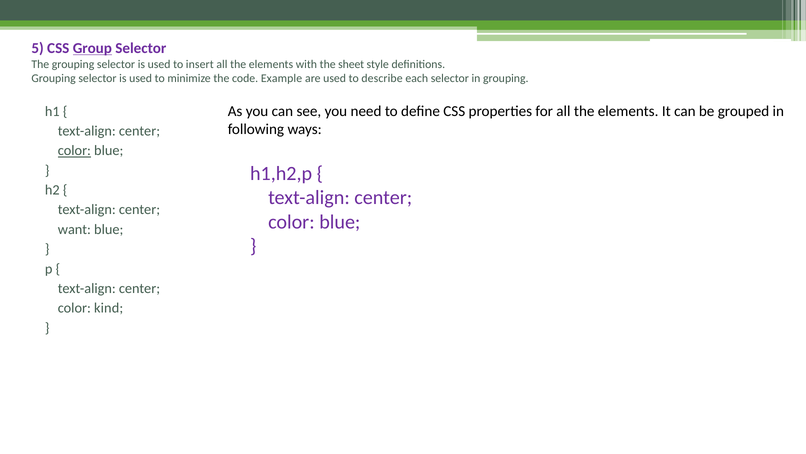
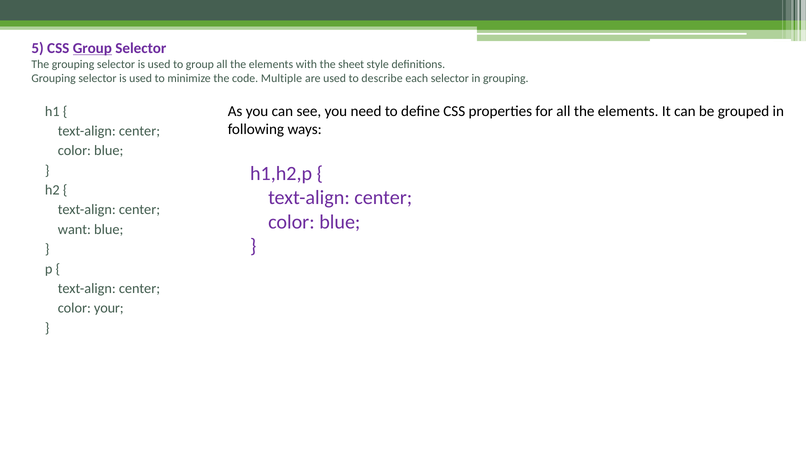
to insert: insert -> group (200, 64)
Example: Example -> Multiple (282, 78)
color underline: present -> none (74, 151)
kind: kind -> your (109, 308)
